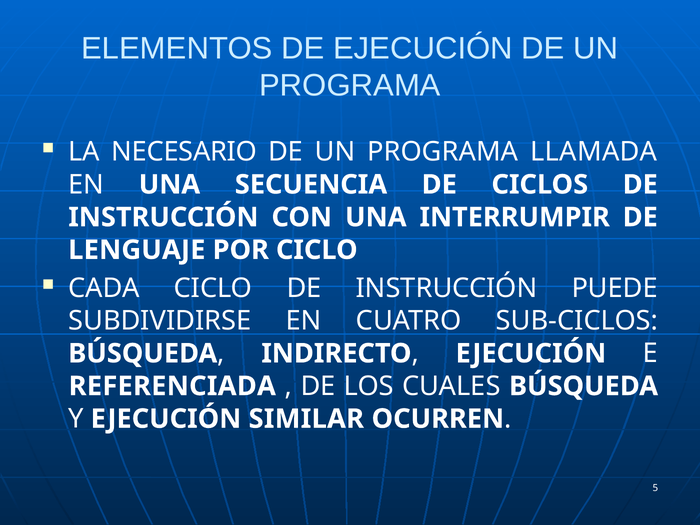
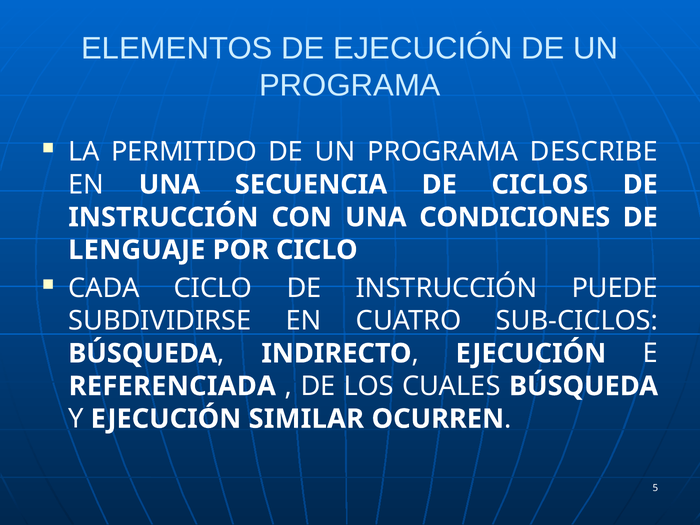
NECESARIO: NECESARIO -> PERMITIDO (184, 152)
LLAMADA: LLAMADA -> DESCRIBE (594, 152)
INTERRUMPIR: INTERRUMPIR -> CONDICIONES (515, 217)
